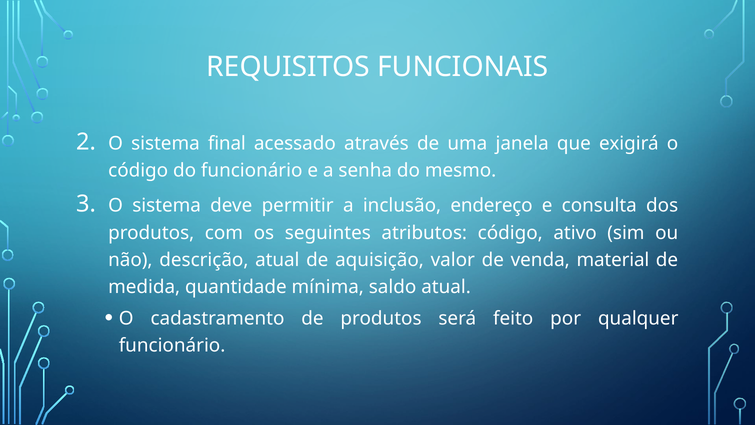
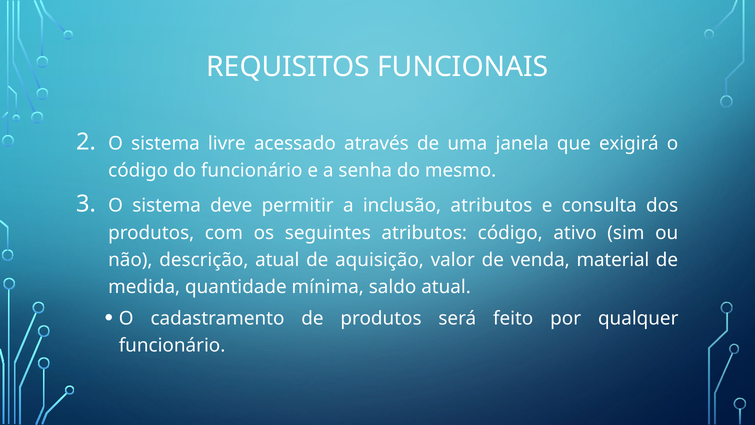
final: final -> livre (227, 143)
inclusão endereço: endereço -> atributos (491, 205)
